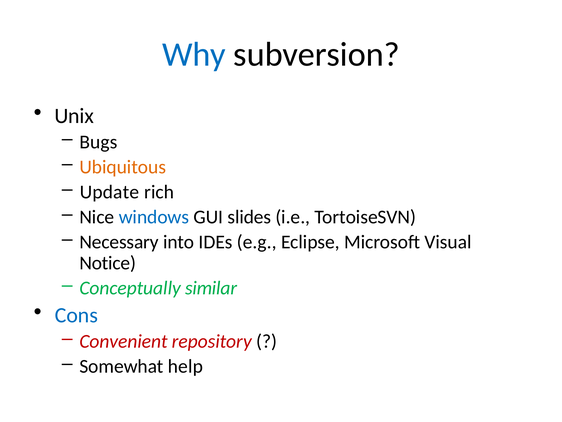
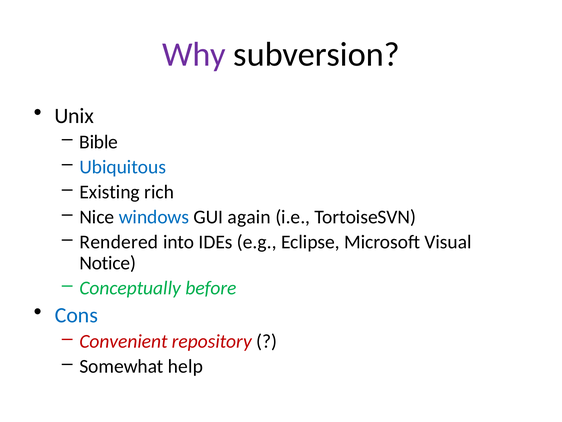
Why colour: blue -> purple (194, 54)
Bugs: Bugs -> Bible (99, 142)
Ubiquitous colour: orange -> blue (123, 167)
Update: Update -> Existing (110, 192)
slides: slides -> again (249, 217)
Necessary: Necessary -> Rendered (119, 242)
similar: similar -> before (211, 288)
